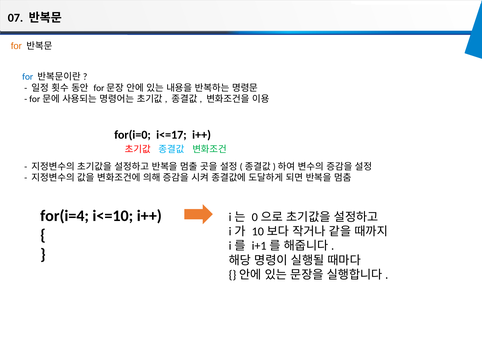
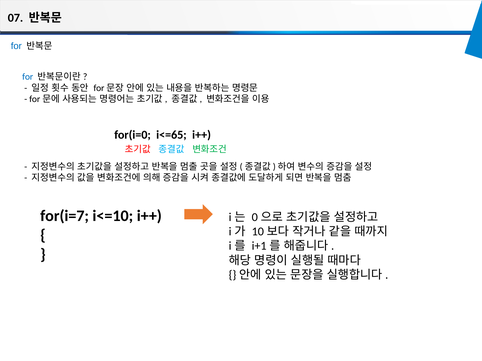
for colour: orange -> blue (16, 46)
i<=17: i<=17 -> i<=65 (171, 135)
for(i=4: for(i=4 -> for(i=7 (65, 216)
